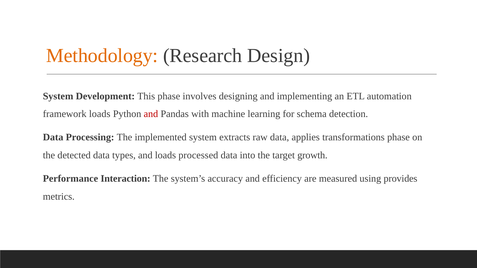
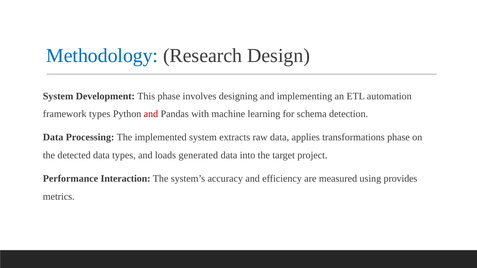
Methodology colour: orange -> blue (102, 56)
framework loads: loads -> types (100, 114)
processed: processed -> generated (198, 155)
growth: growth -> project (312, 155)
